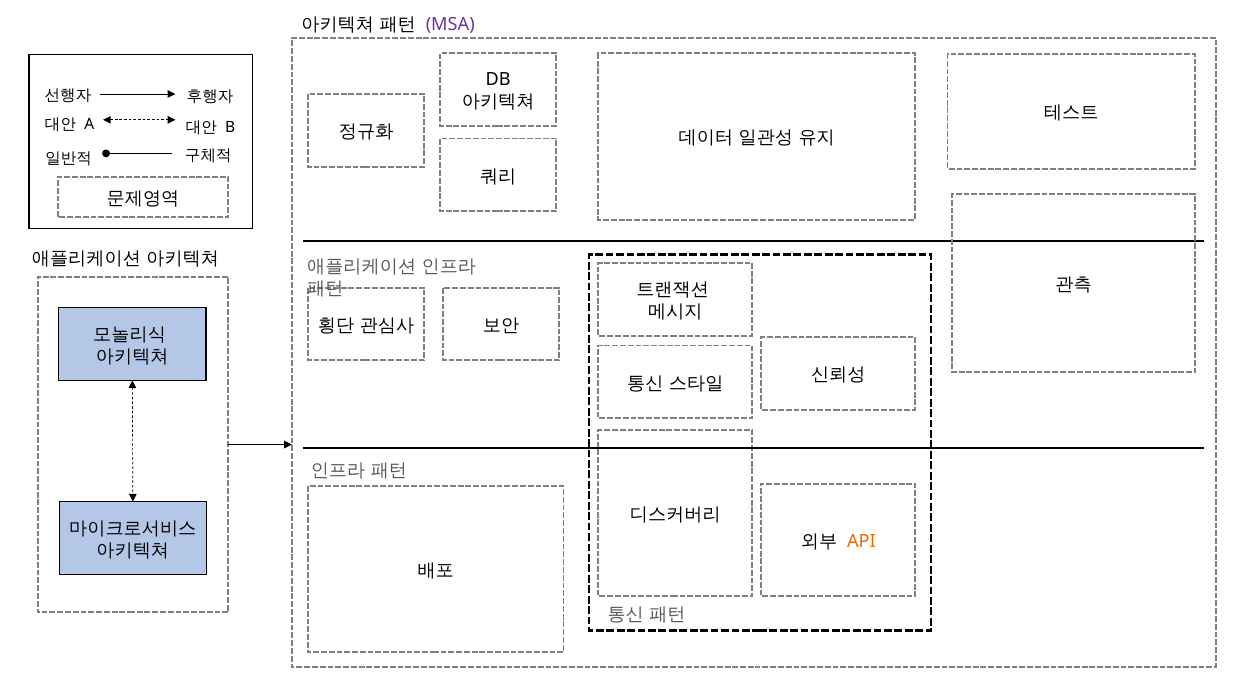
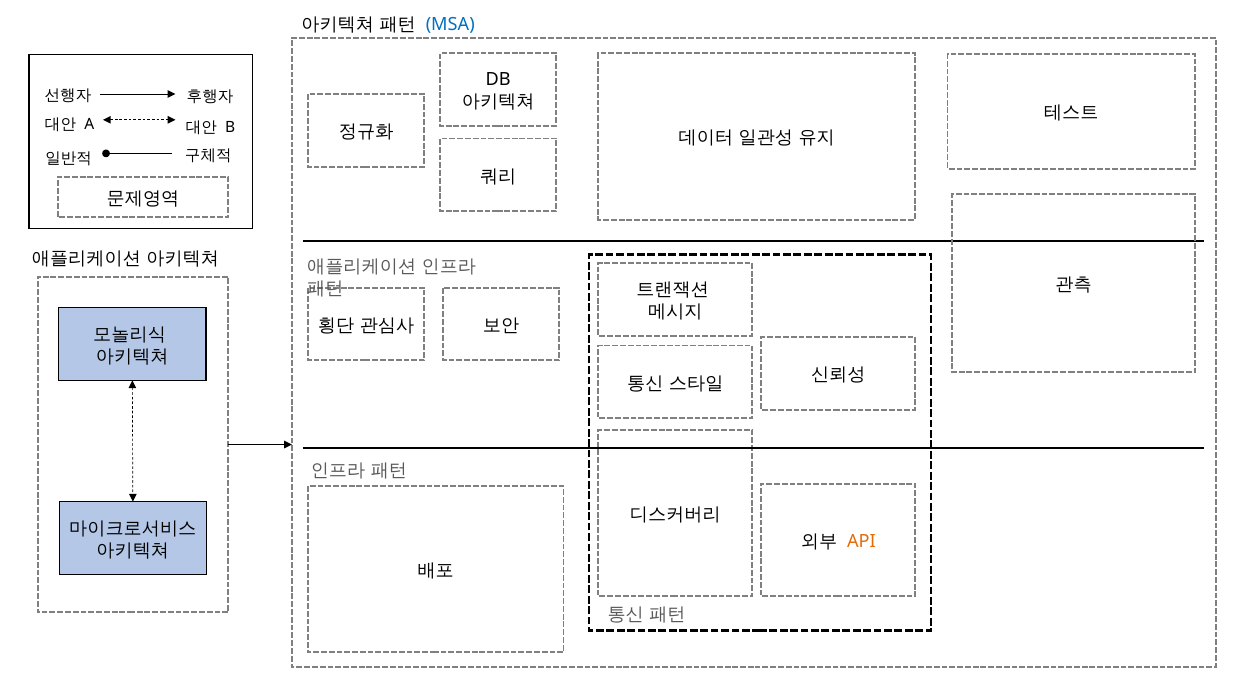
MSA colour: purple -> blue (450, 25)
